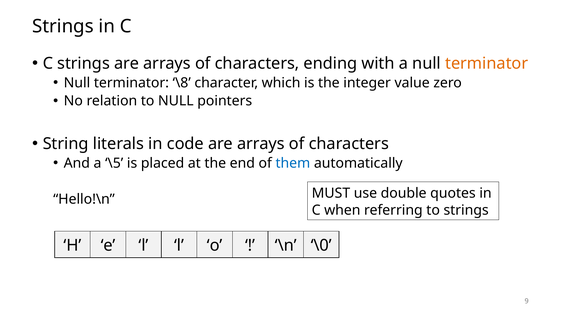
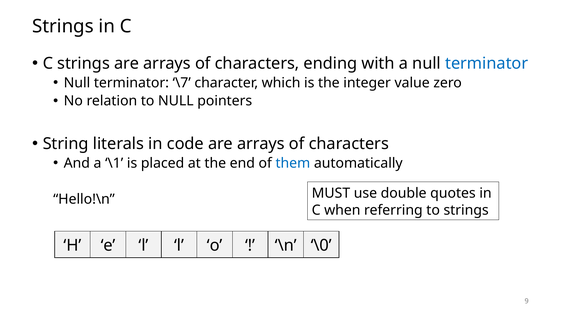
terminator colour: orange -> blue (487, 63)
\8: \8 -> \7 (182, 83)
\5: \5 -> \1 (114, 163)
